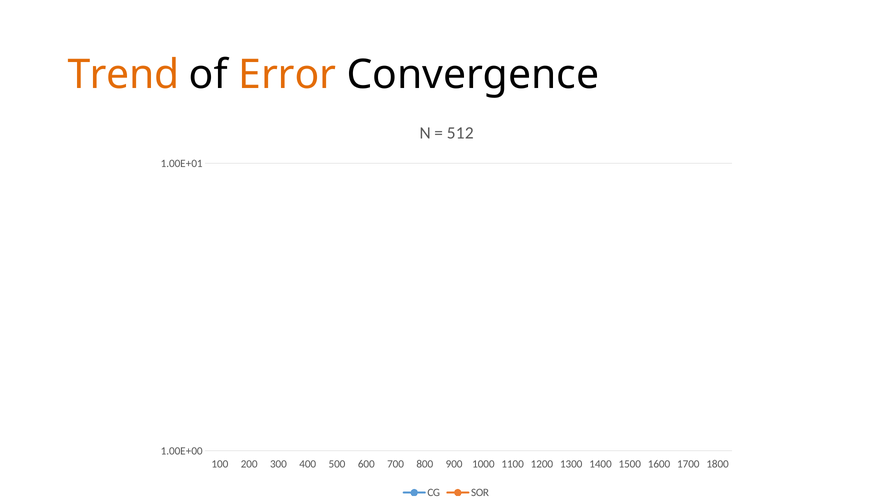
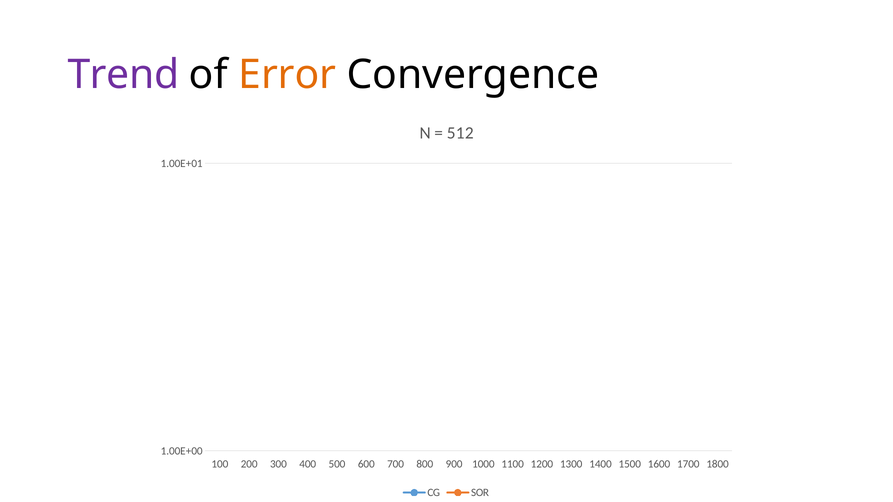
Trend colour: orange -> purple (123, 75)
